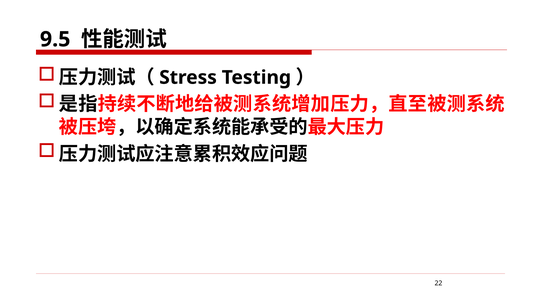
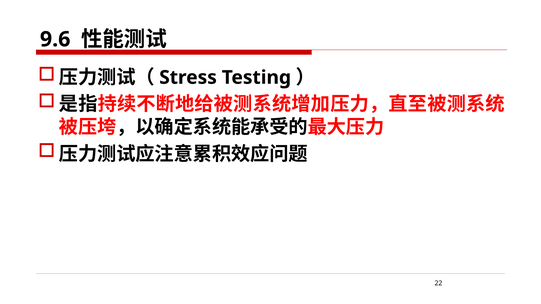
9.5: 9.5 -> 9.6 (55, 39)
